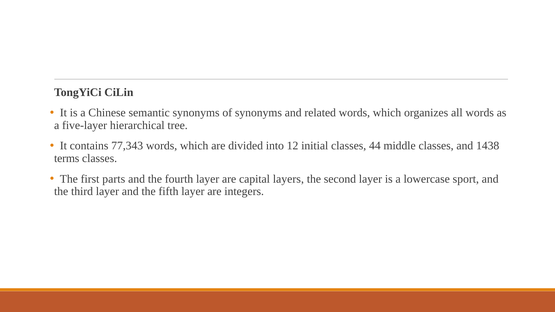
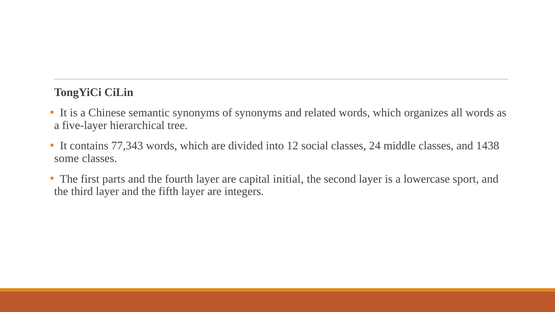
initial: initial -> social (315, 146)
44: 44 -> 24 (375, 146)
terms: terms -> some (67, 158)
layers: layers -> initial (288, 179)
